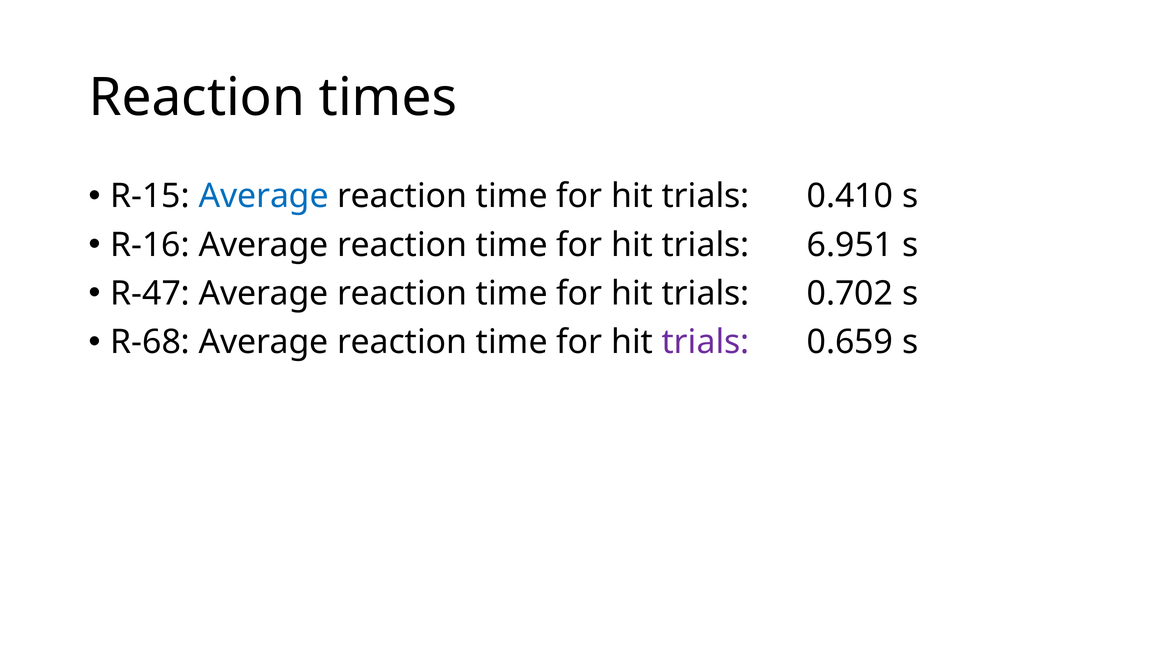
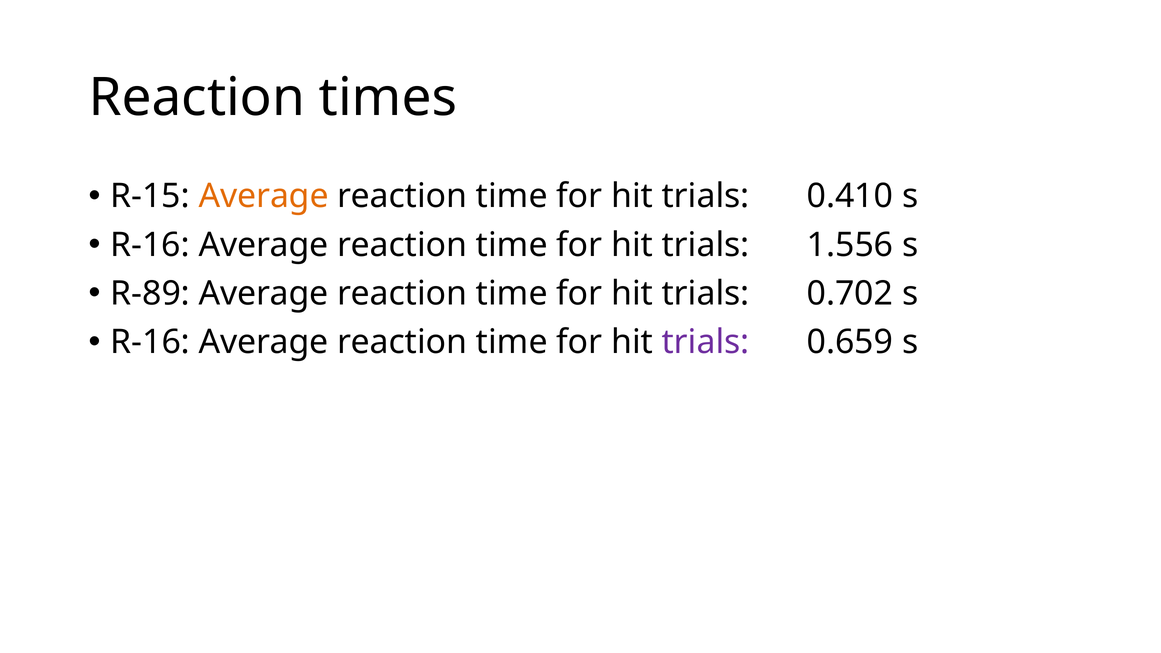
Average colour: blue -> orange (264, 196)
6.951: 6.951 -> 1.556 (850, 245)
R-47: R-47 -> R-89 (150, 294)
R-68: R-68 -> R-16 (150, 342)
